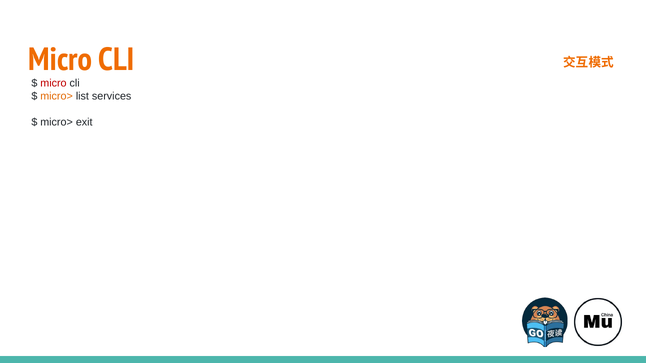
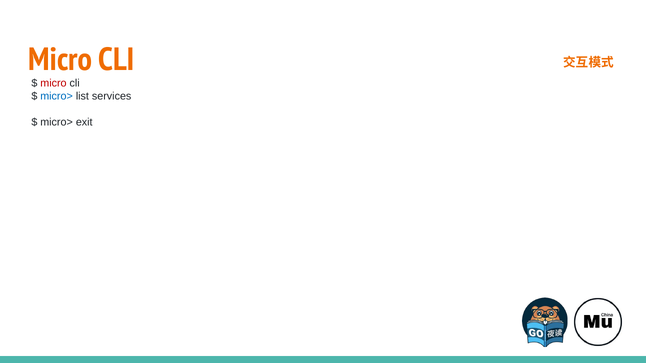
micro> colour: orange -> blue (57, 96)
